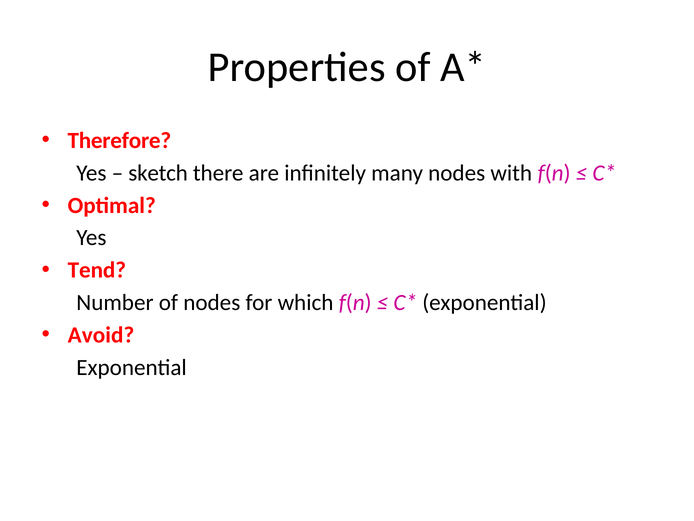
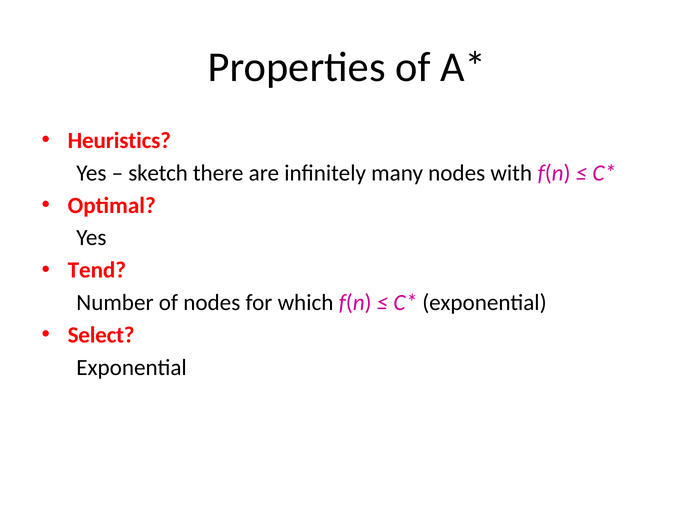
Therefore: Therefore -> Heuristics (119, 140)
Avoid: Avoid -> Select (101, 335)
